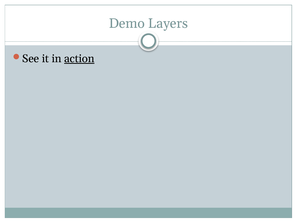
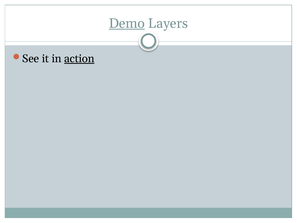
Demo underline: none -> present (127, 23)
